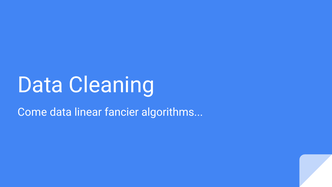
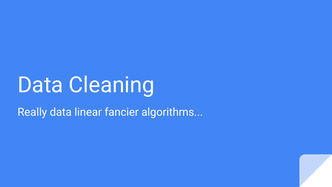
Come: Come -> Really (32, 112)
